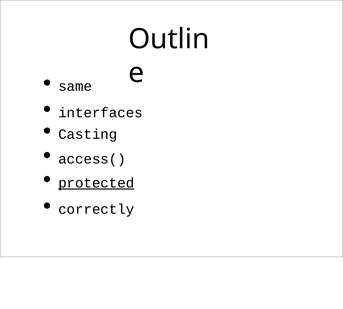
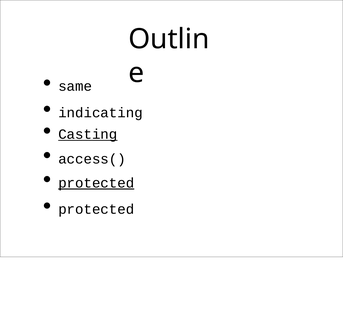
interfaces: interfaces -> indicating (100, 113)
Casting underline: none -> present (88, 135)
correctly: correctly -> protected (96, 210)
